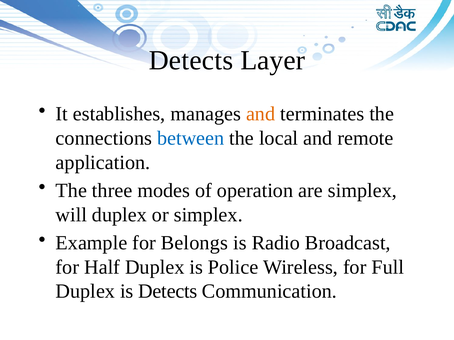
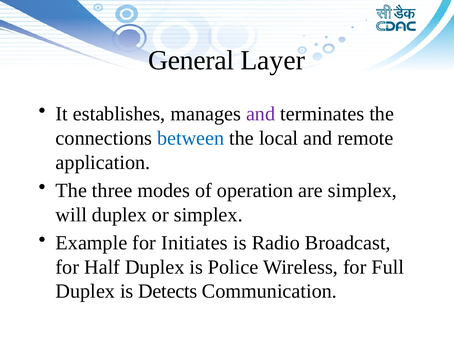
Detects: Detects -> General (191, 61)
and colour: orange -> purple (261, 114)
Belongs: Belongs -> Initiates (194, 243)
